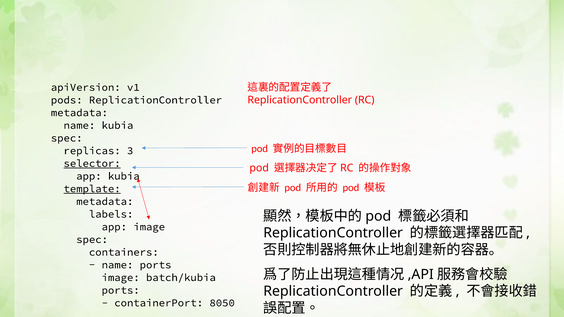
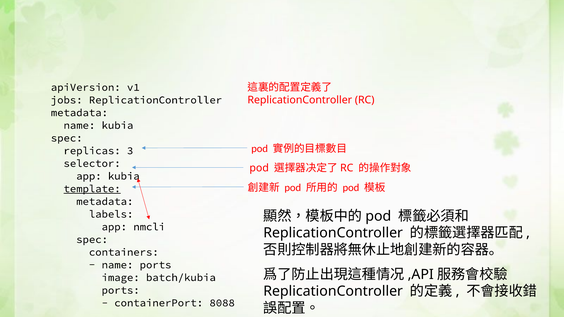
pods: pods -> jobs (67, 100)
selector underline: present -> none (92, 163)
app image: image -> nmcli (149, 227)
8050: 8050 -> 8088 (222, 303)
